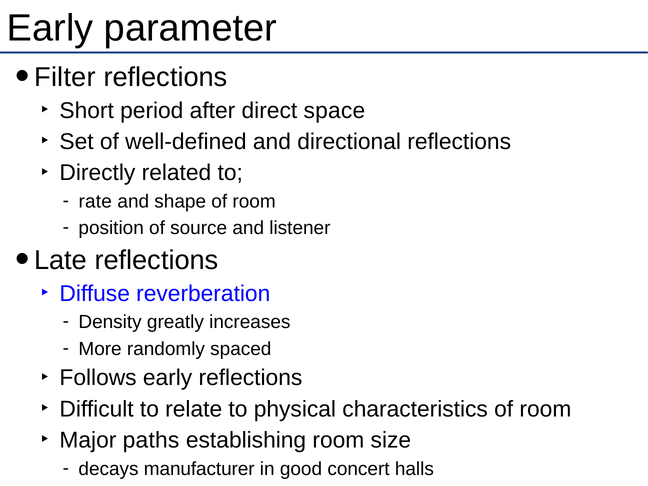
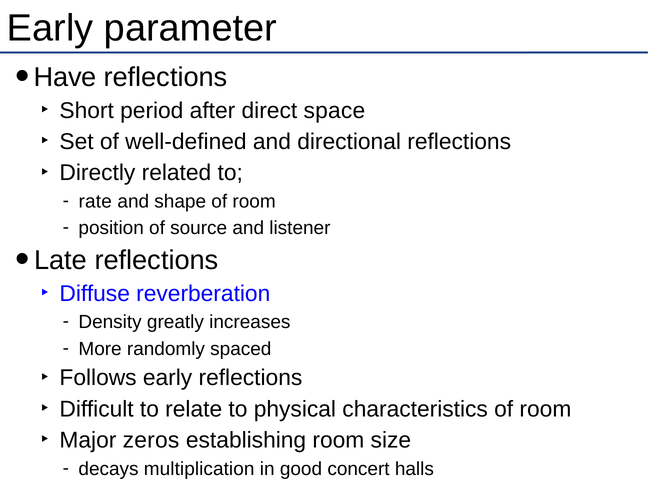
Filter: Filter -> Have (65, 77)
paths: paths -> zeros (151, 440)
manufacturer: manufacturer -> multiplication (199, 469)
